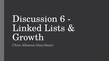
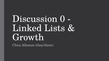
6: 6 -> 0 (62, 19)
